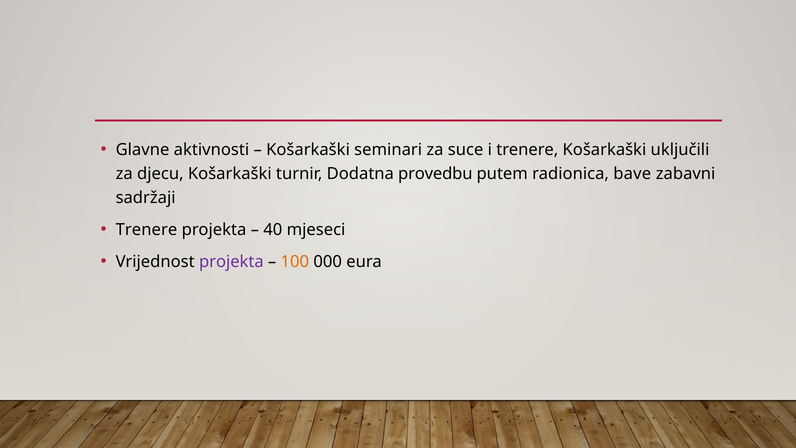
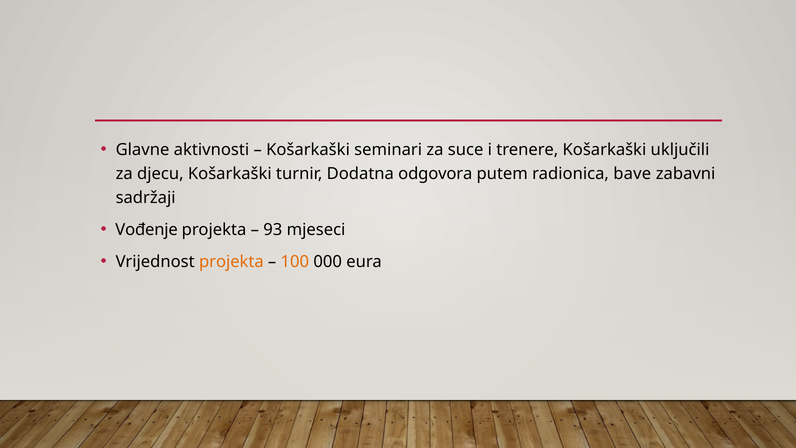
provedbu: provedbu -> odgovora (435, 174)
Trenere: Trenere -> Vođenje (147, 230)
40: 40 -> 93 (273, 230)
projekta colour: purple -> orange (231, 262)
